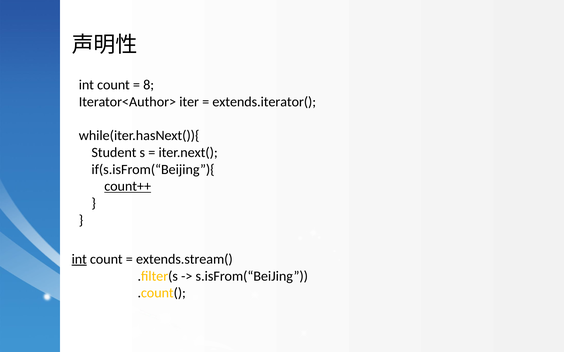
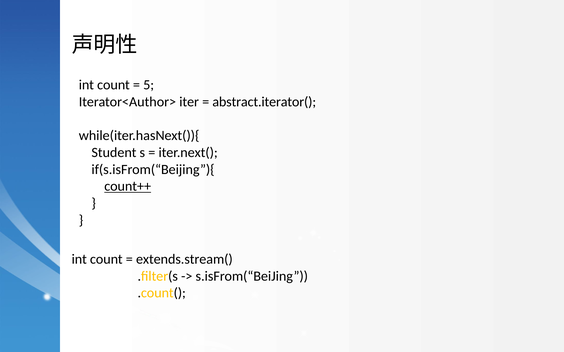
8: 8 -> 5 (149, 85)
extends.iterator(: extends.iterator( -> abstract.iterator( (264, 102)
int underline: present -> none (79, 260)
